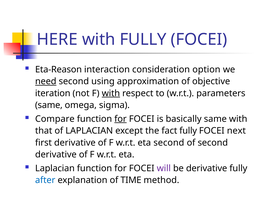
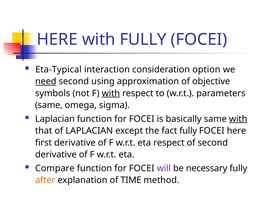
Eta-Reason: Eta-Reason -> Eta-Typical (58, 69)
iteration: iteration -> symbols (53, 93)
Compare: Compare -> Laplacian (55, 119)
for underline: present -> none (121, 119)
with underline: none -> present (238, 119)
FOCEI next: next -> here (236, 130)
eta second: second -> respect (169, 142)
Laplacian: Laplacian -> Compare (55, 168)
be derivative: derivative -> necessary (207, 168)
after colour: blue -> orange (45, 180)
